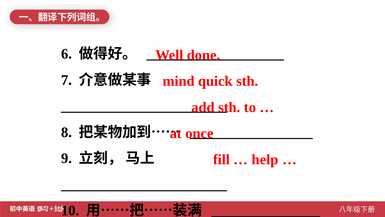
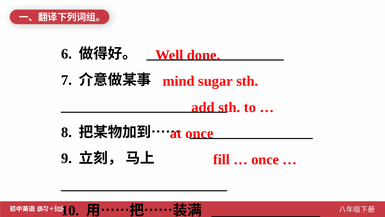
quick: quick -> sugar (215, 81)
help: help -> once (265, 159)
